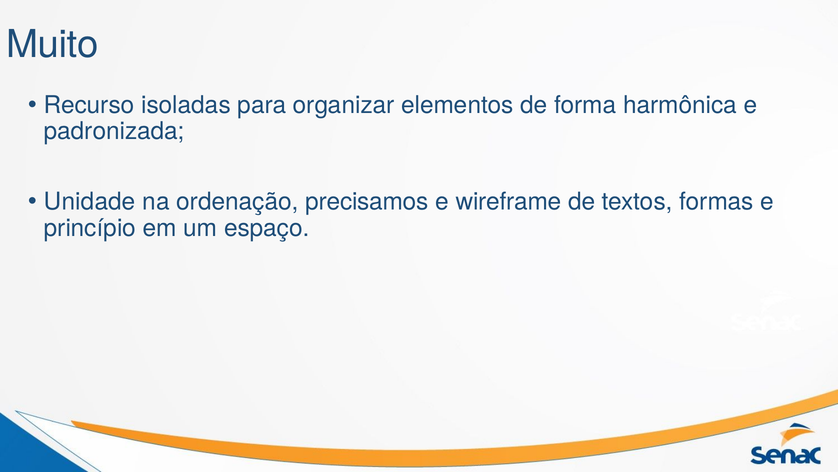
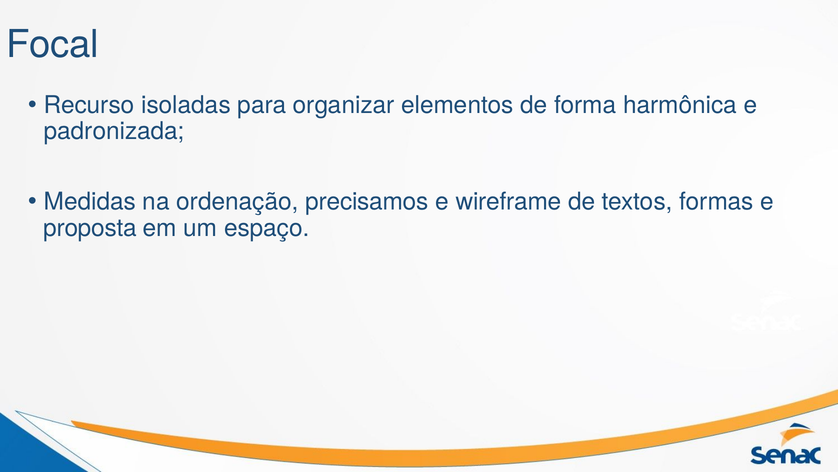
Muito: Muito -> Focal (52, 45)
Unidade: Unidade -> Medidas (90, 201)
princípio: princípio -> proposta (90, 228)
